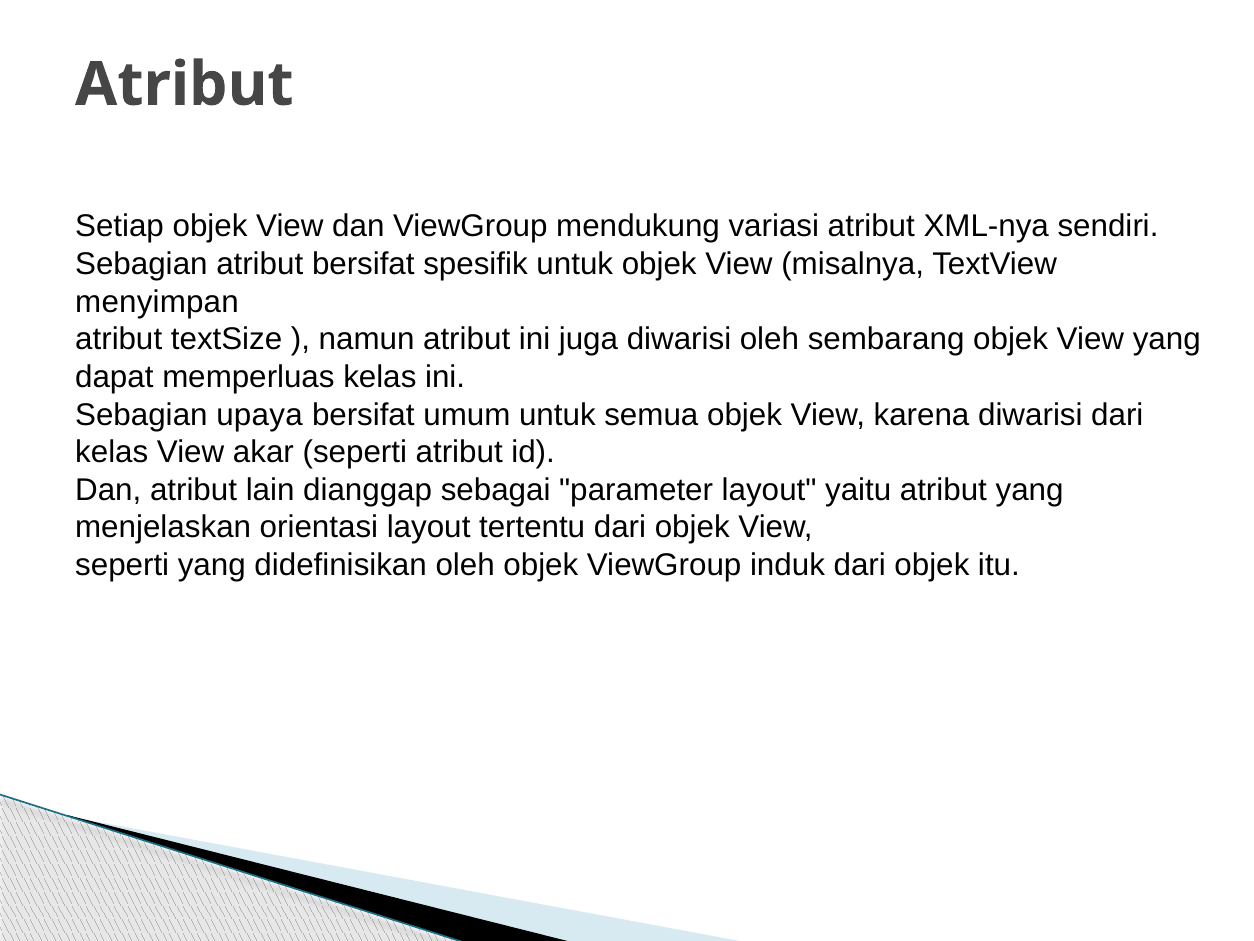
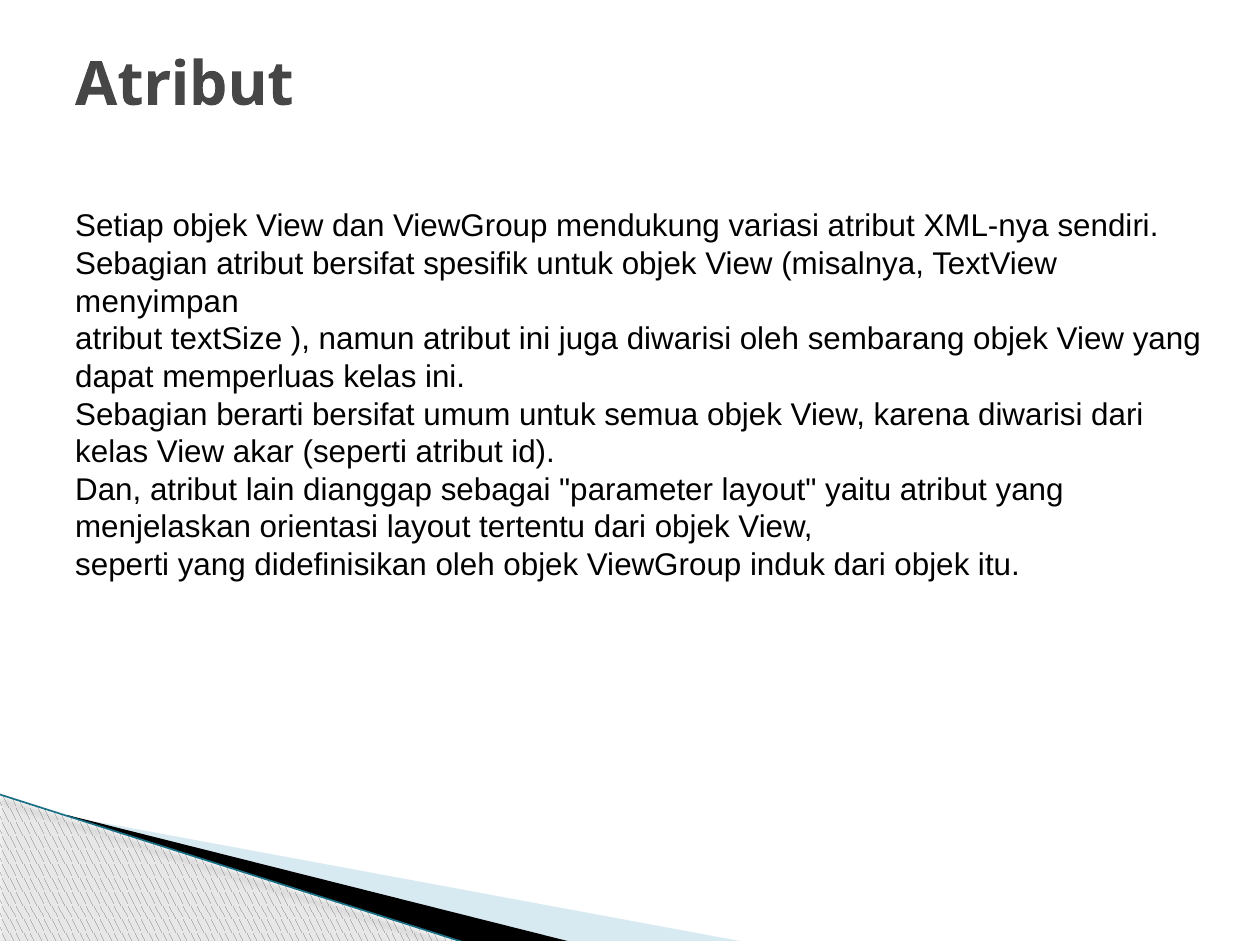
upaya: upaya -> berarti (260, 414)
